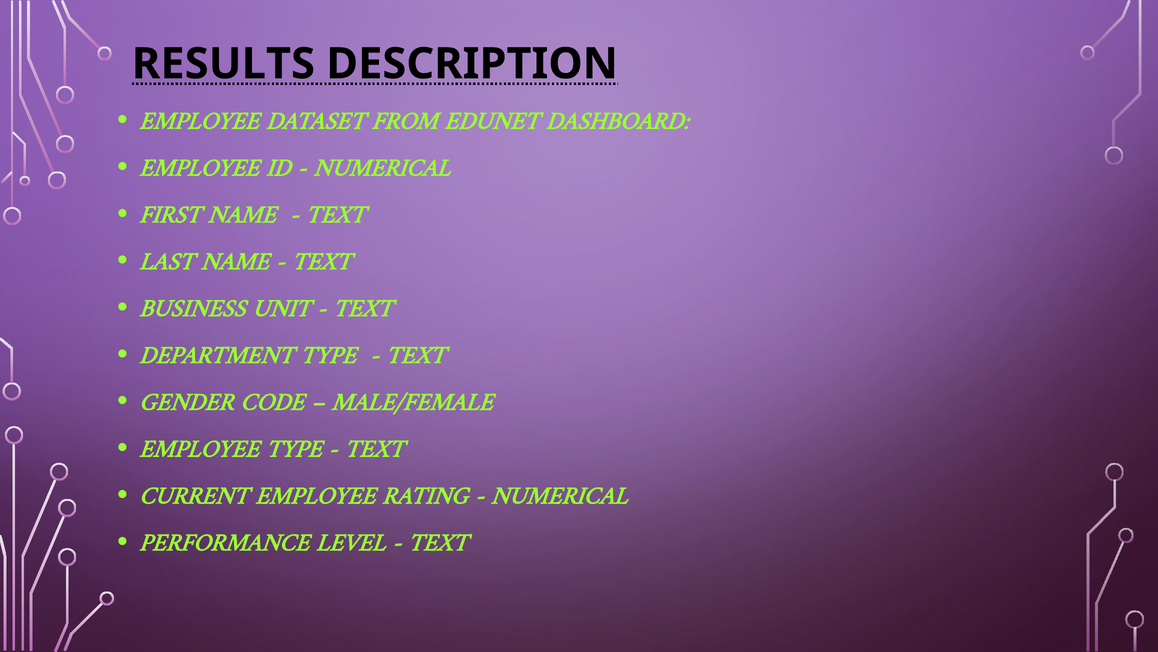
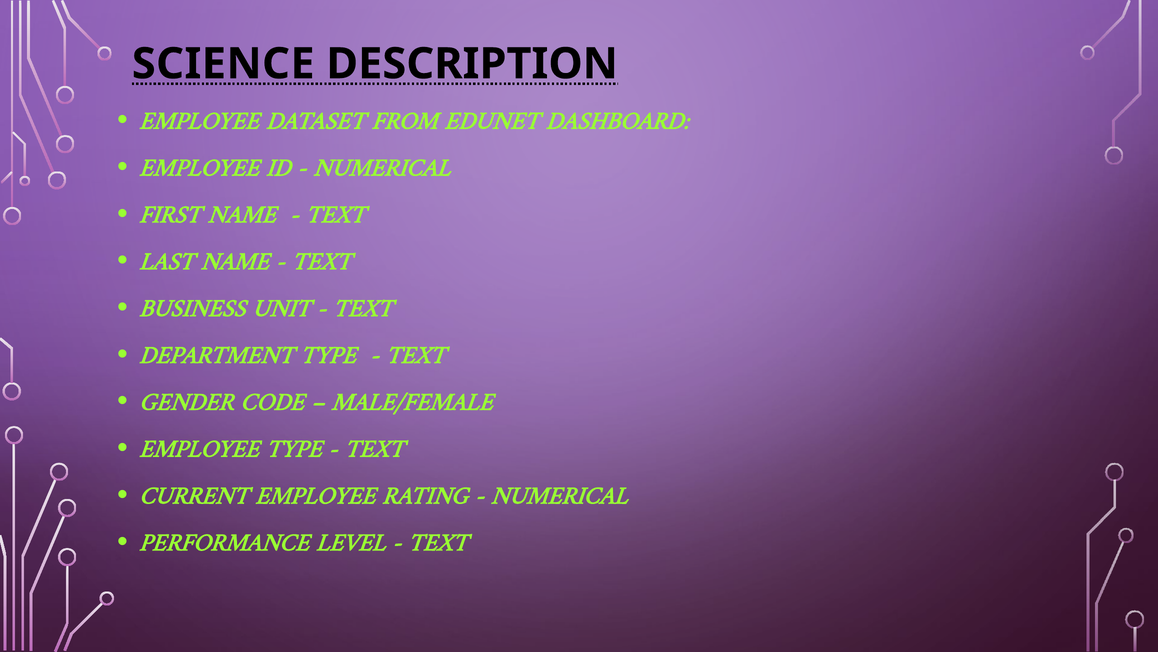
RESULTS: RESULTS -> SCIENCE (223, 64)
